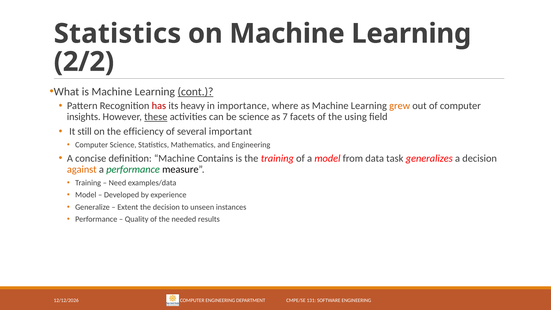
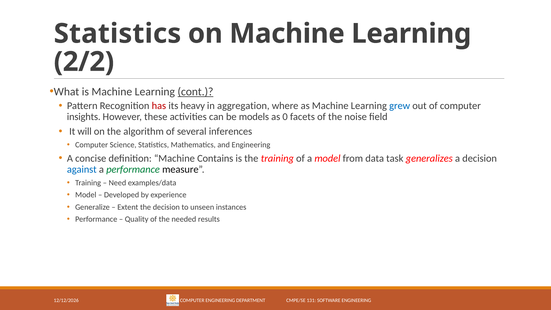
importance: importance -> aggregation (243, 106)
grew colour: orange -> blue (400, 106)
these underline: present -> none (156, 117)
be science: science -> models (254, 117)
7: 7 -> 0 (285, 117)
using: using -> noise (356, 117)
still: still -> will (85, 131)
efficiency: efficiency -> algorithm (144, 131)
important: important -> inferences (231, 131)
against colour: orange -> blue (82, 169)
